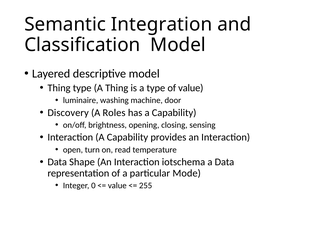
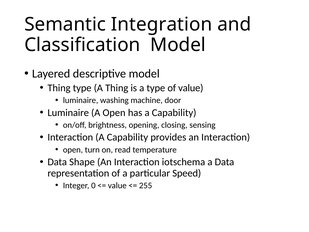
Discovery: Discovery -> Luminaire (68, 113)
A Roles: Roles -> Open (114, 113)
Mode: Mode -> Speed (187, 173)
